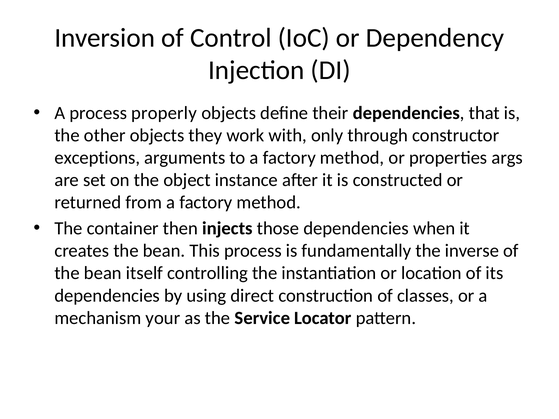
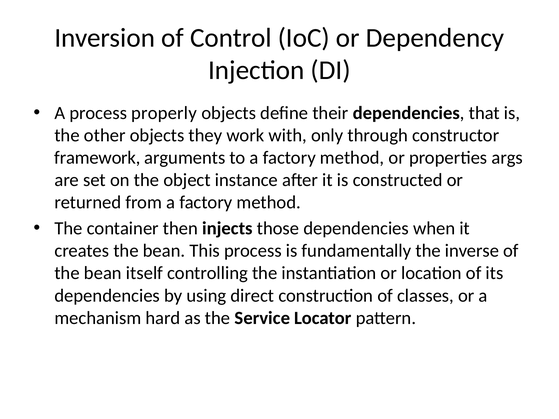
exceptions: exceptions -> framework (97, 158)
your: your -> hard (163, 318)
